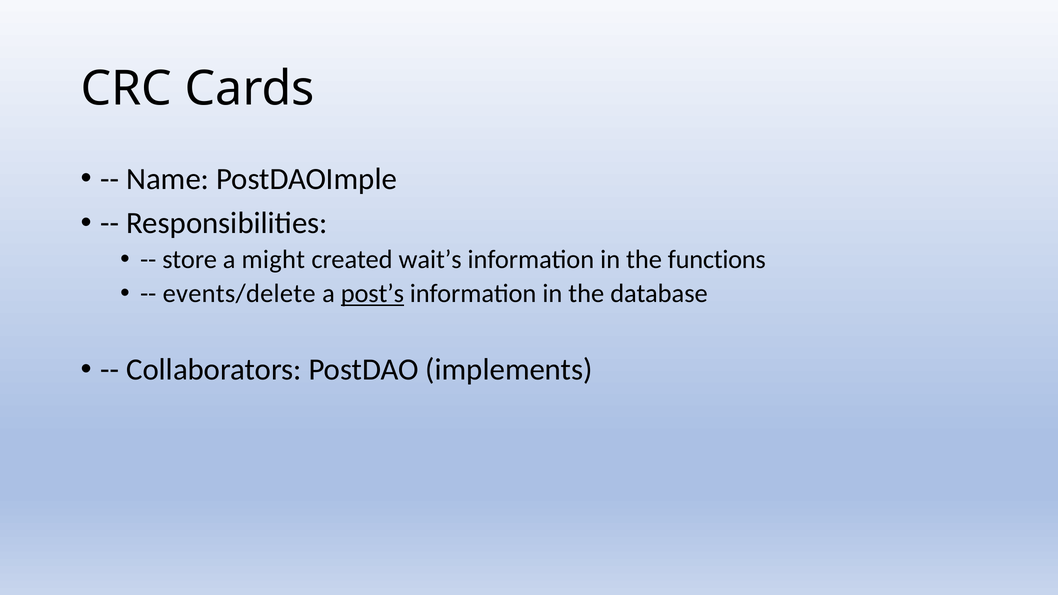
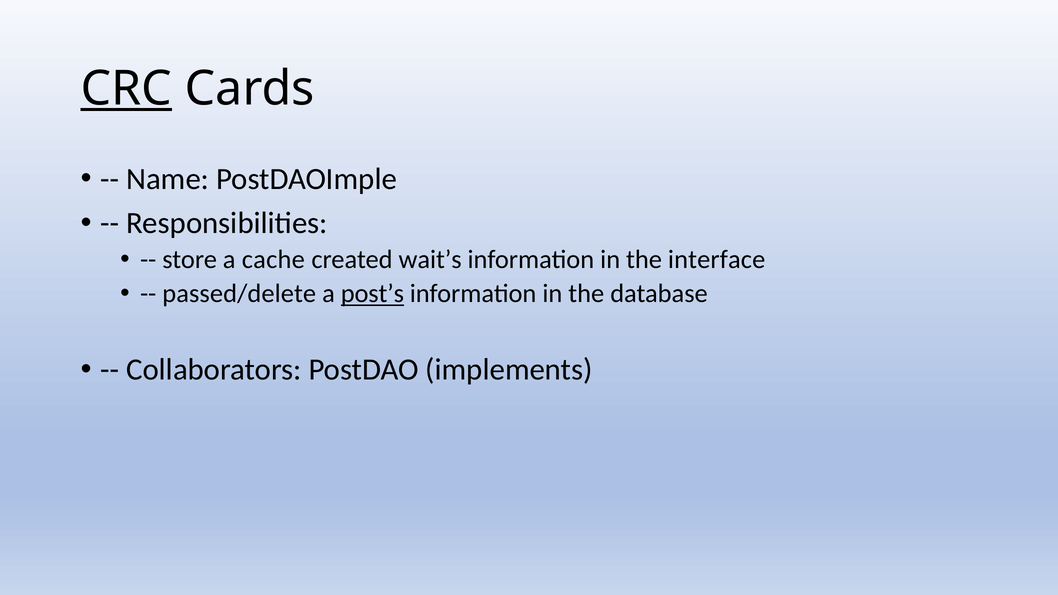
CRC underline: none -> present (126, 89)
might: might -> cache (273, 260)
functions: functions -> interface (717, 260)
events/delete: events/delete -> passed/delete (239, 294)
